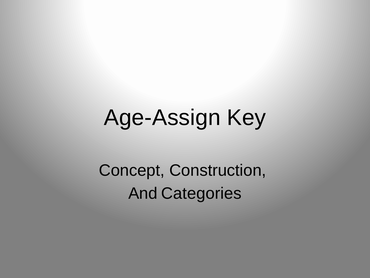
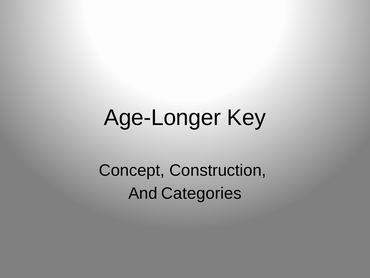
Age-Assign: Age-Assign -> Age-Longer (162, 118)
